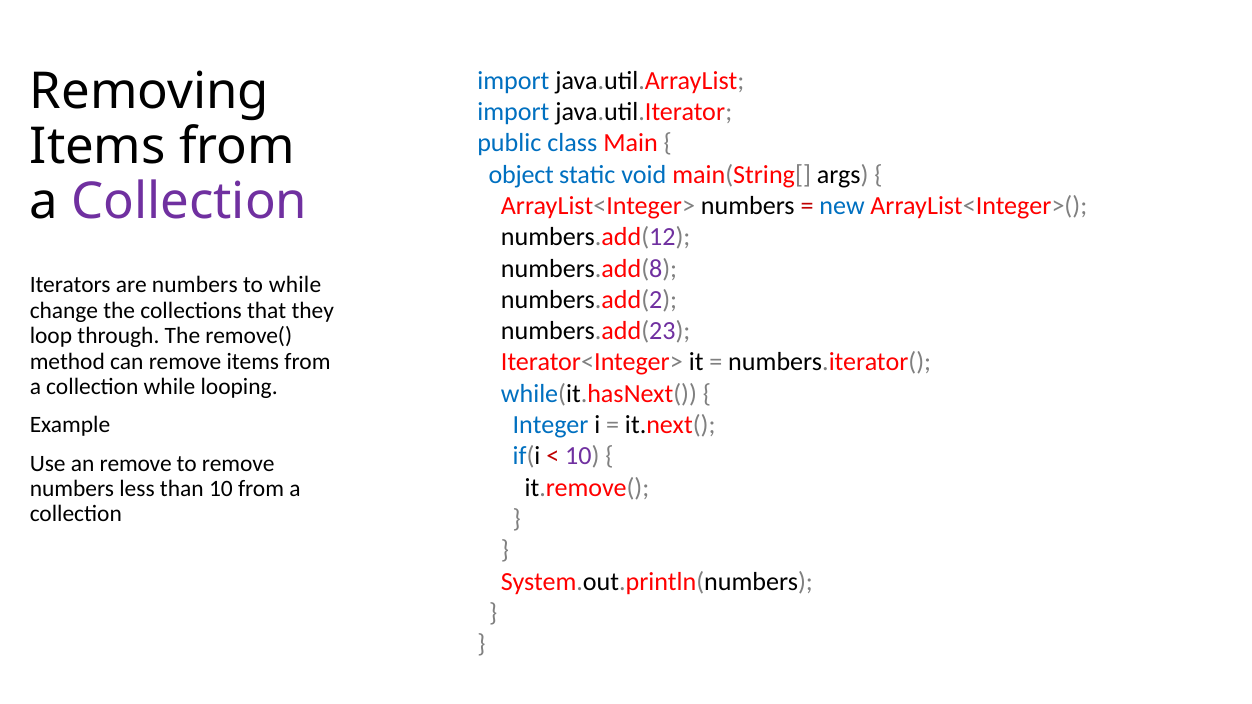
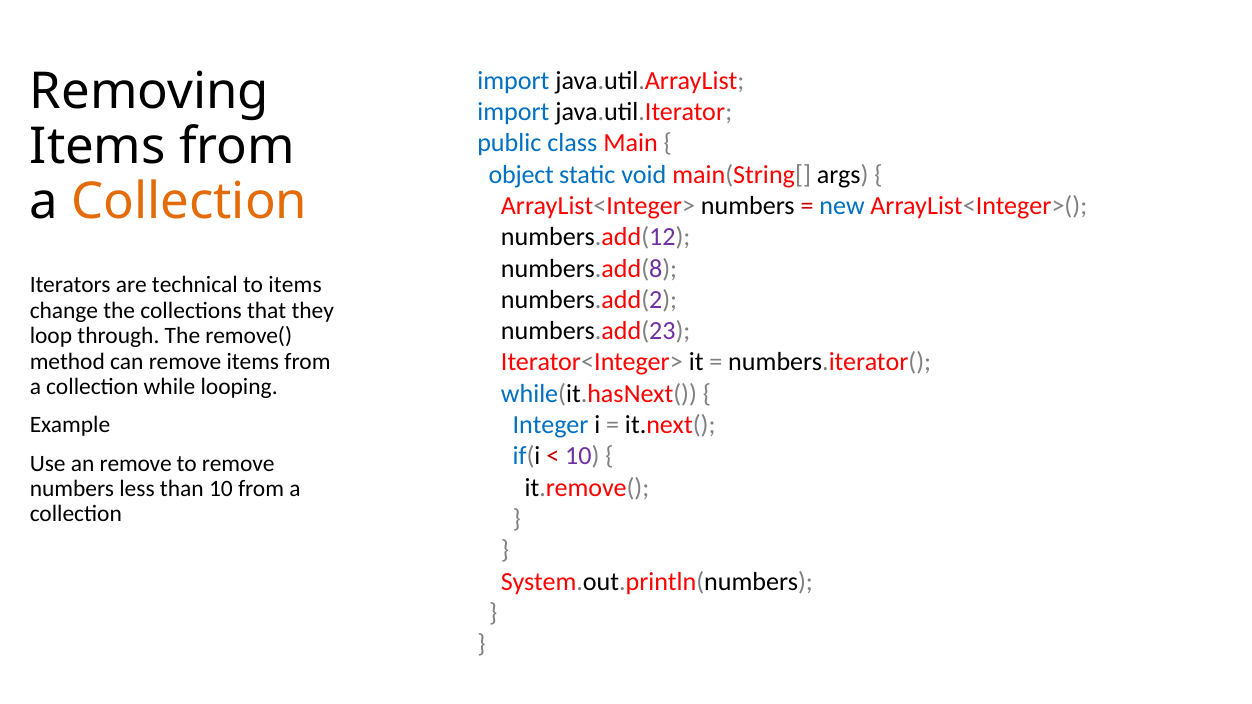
Collection colour: purple -> orange (189, 201)
are numbers: numbers -> technical (195, 285)
to while: while -> items (295, 285)
